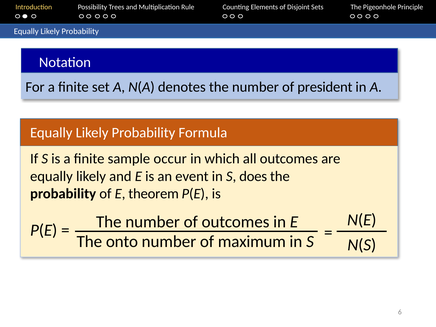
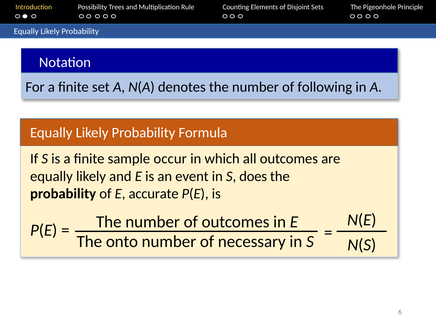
president: president -> following (325, 87)
theorem: theorem -> accurate (154, 194)
maximum: maximum -> necessary (252, 242)
